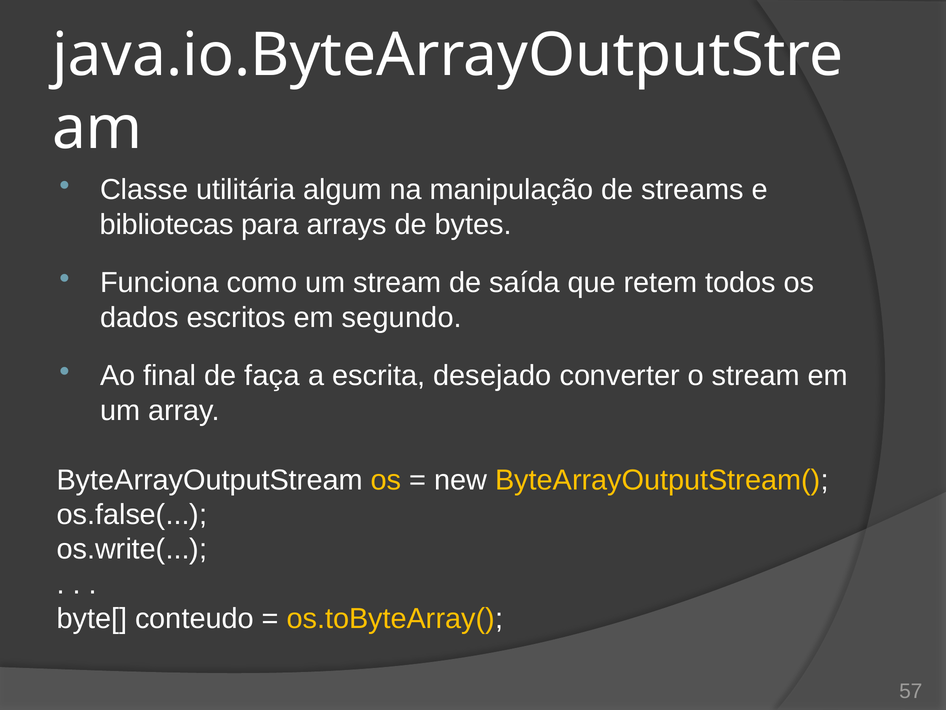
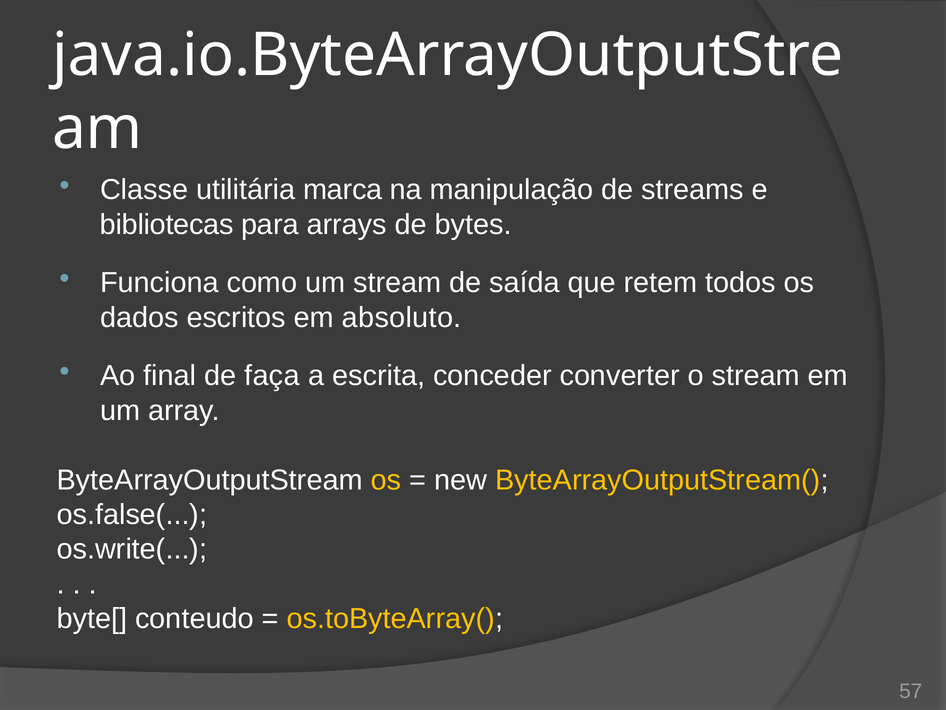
algum: algum -> marca (343, 190)
segundo: segundo -> absoluto (402, 317)
desejado: desejado -> conceder (492, 376)
